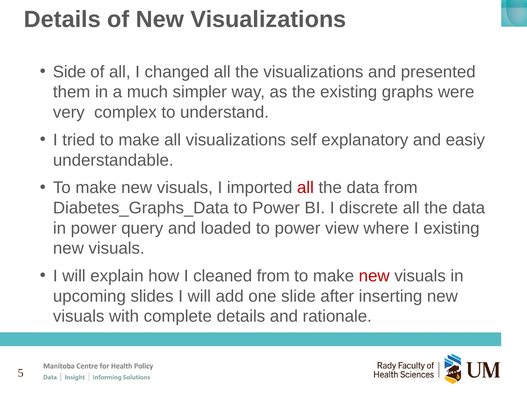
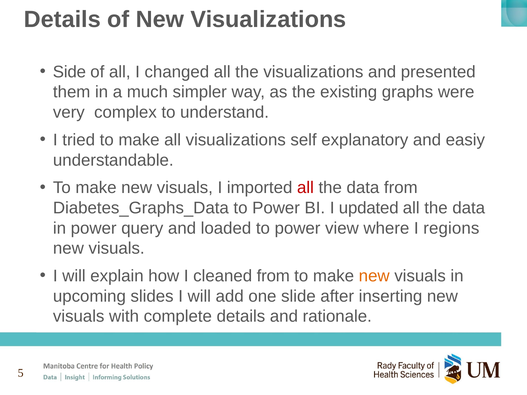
discrete: discrete -> updated (369, 208)
I existing: existing -> regions (451, 228)
new colour: red -> orange (374, 276)
